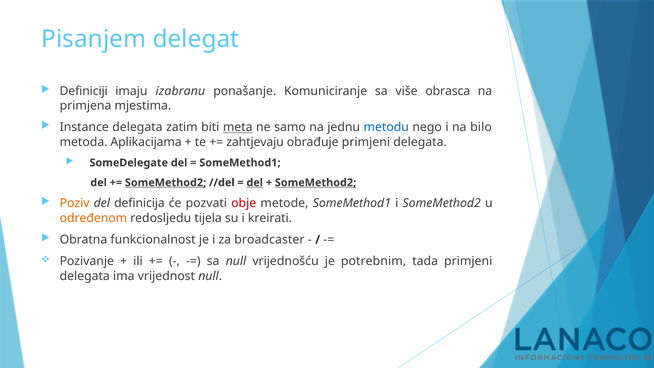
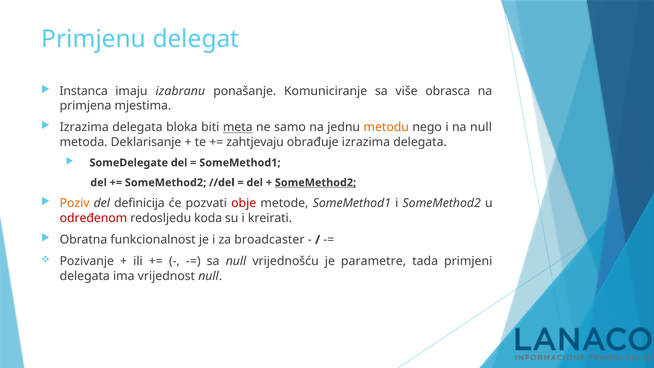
Pisanjem: Pisanjem -> Primjenu (94, 39)
Definiciji: Definiciji -> Instanca (84, 91)
Instance: Instance -> Izrazima (84, 127)
zatim: zatim -> bloka (182, 127)
metodu colour: blue -> orange (386, 127)
na bilo: bilo -> null (481, 127)
Aplikacijama: Aplikacijama -> Deklarisanje (146, 142)
obrađuje primjeni: primjeni -> izrazima (366, 142)
SomeMethod2 underline: present -> none (166, 183)
del underline: present -> none (255, 183)
određenom colour: orange -> red (93, 218)
tijela: tijela -> koda (208, 218)
potrebnim: potrebnim -> parametre (374, 261)
